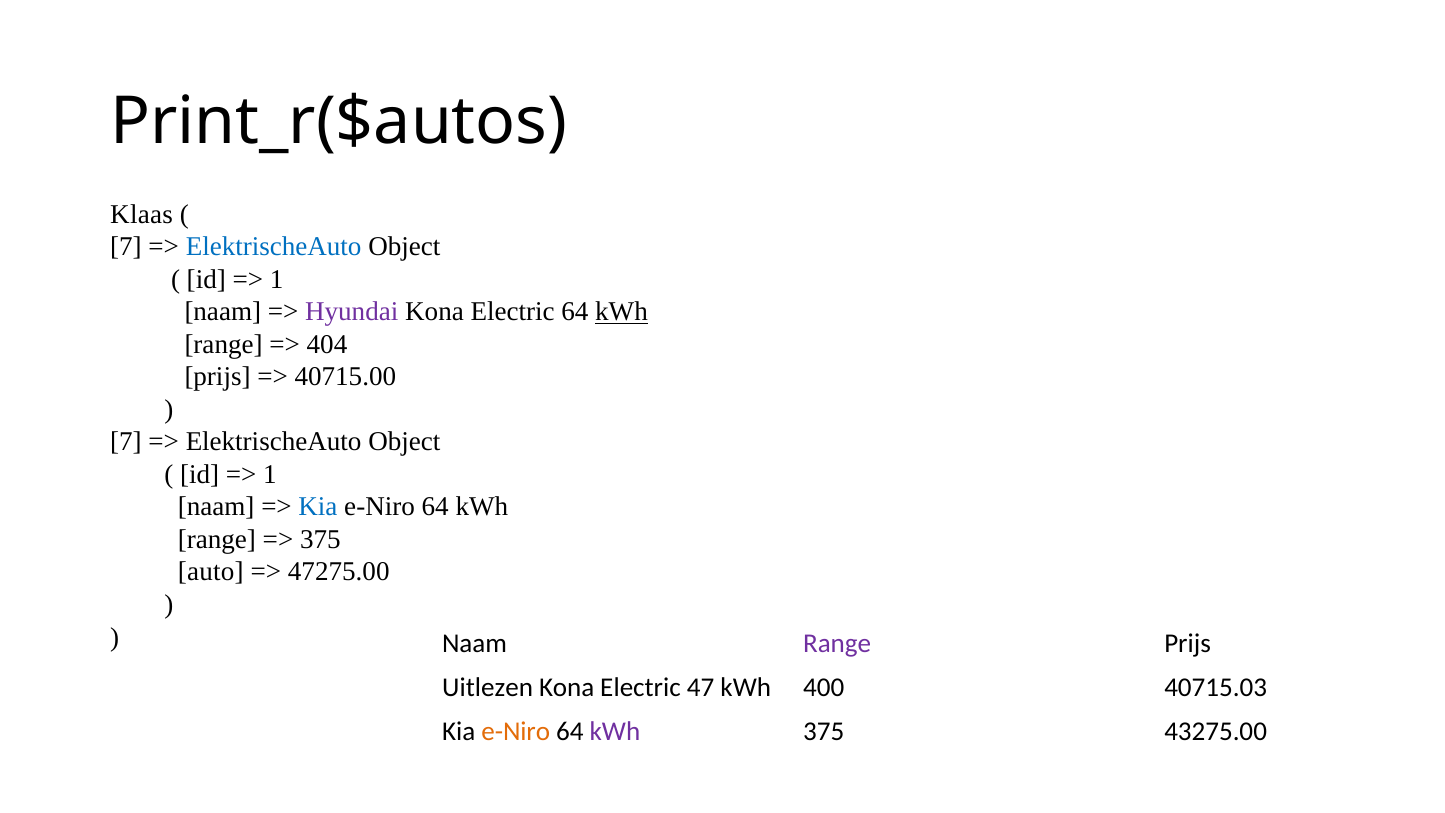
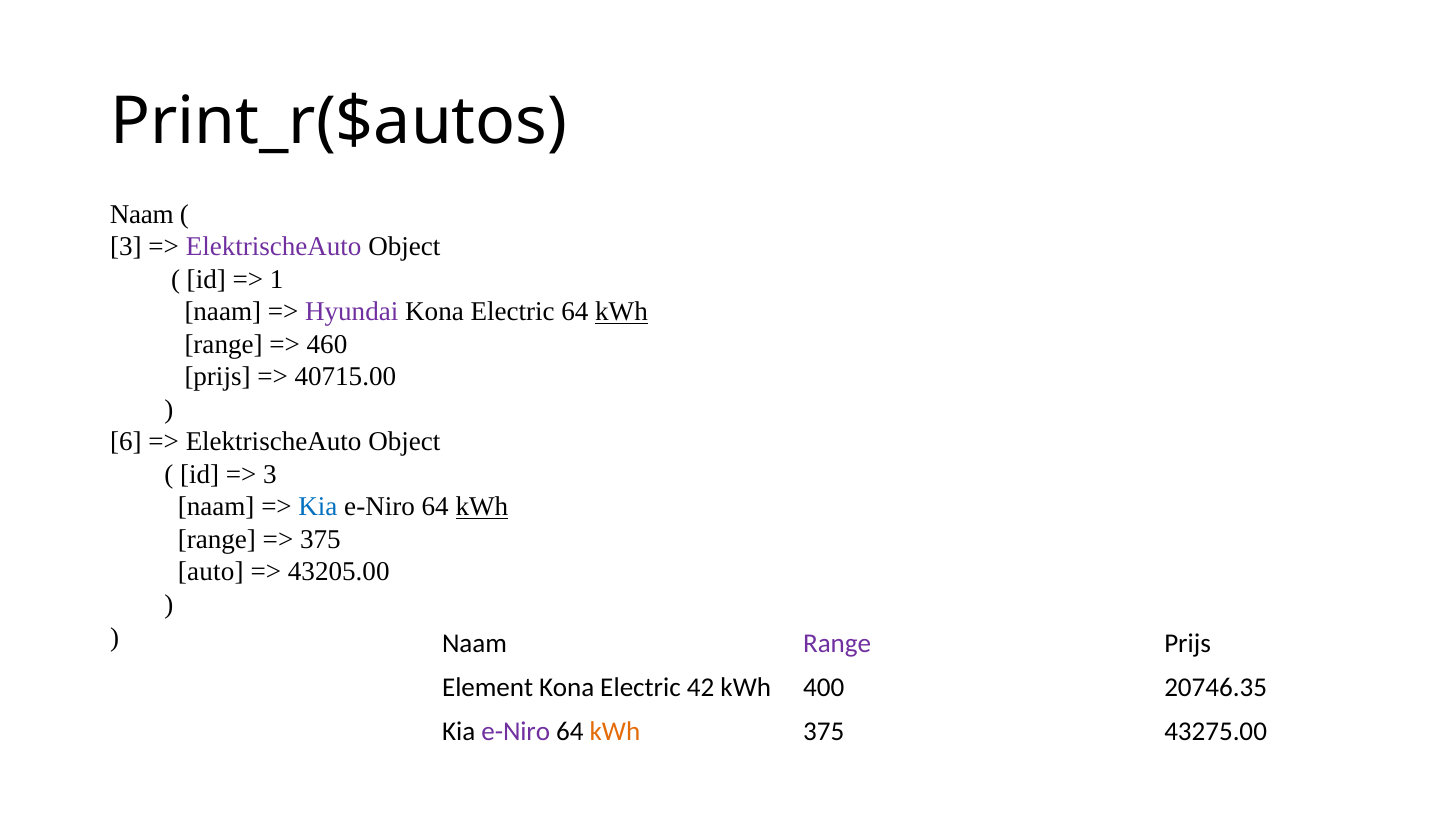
Klaas: Klaas -> Naam (142, 214)
7: 7 -> 3 (126, 247)
ElektrischeAuto colour: blue -> purple (274, 247)
404: 404 -> 460 (327, 344)
7: 7 -> 6 (126, 442)
1: 1 -> 3 (270, 474)
kWh underline: none -> present (482, 507)
47275.00: 47275.00 -> 43205.00 (339, 572)
Uitlezen: Uitlezen -> Element (488, 688)
47: 47 -> 42 (701, 688)
40715.03: 40715.03 -> 20746.35 (1216, 688)
e-Niro colour: orange -> purple (516, 732)
kWh colour: purple -> orange (615, 732)
